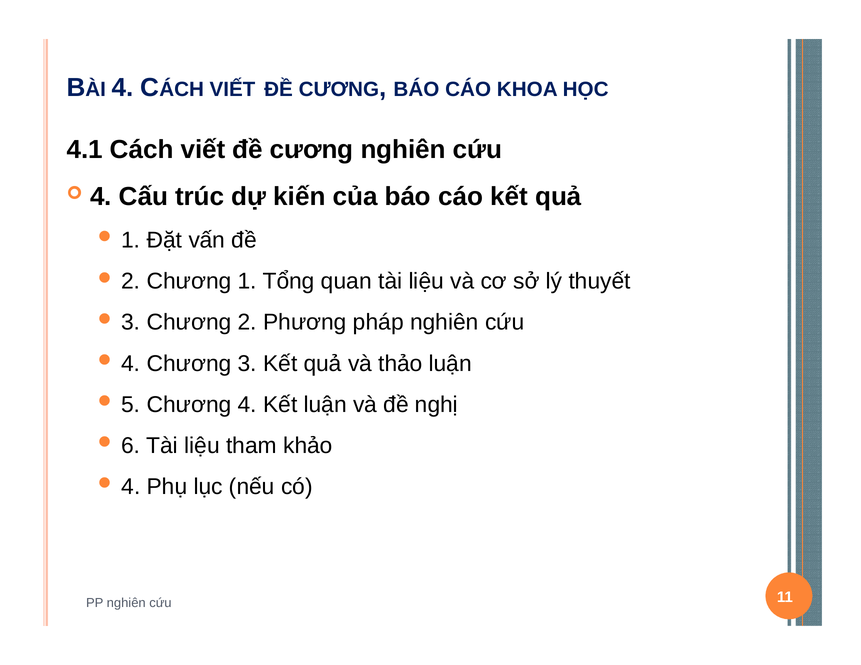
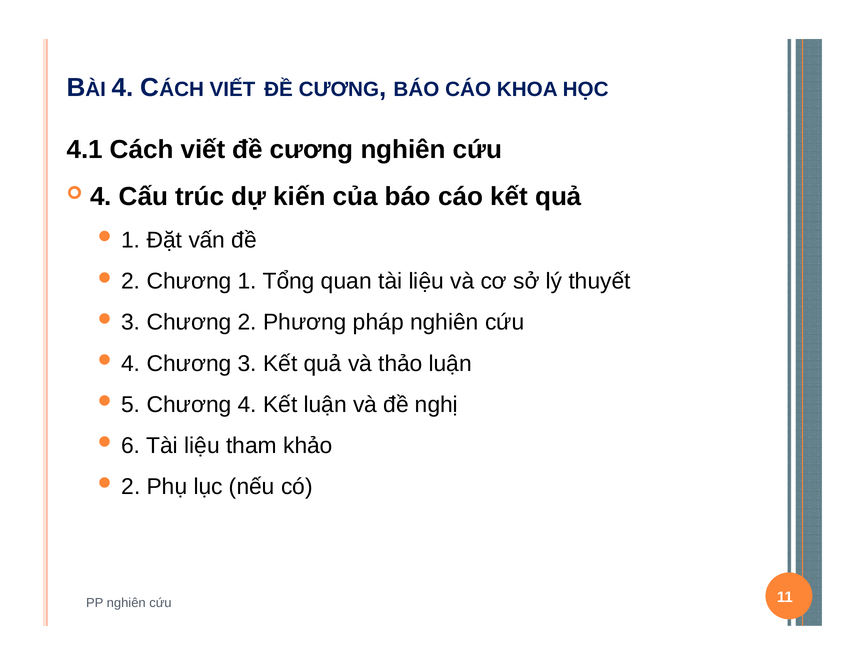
4: 4 -> 2 (131, 487)
